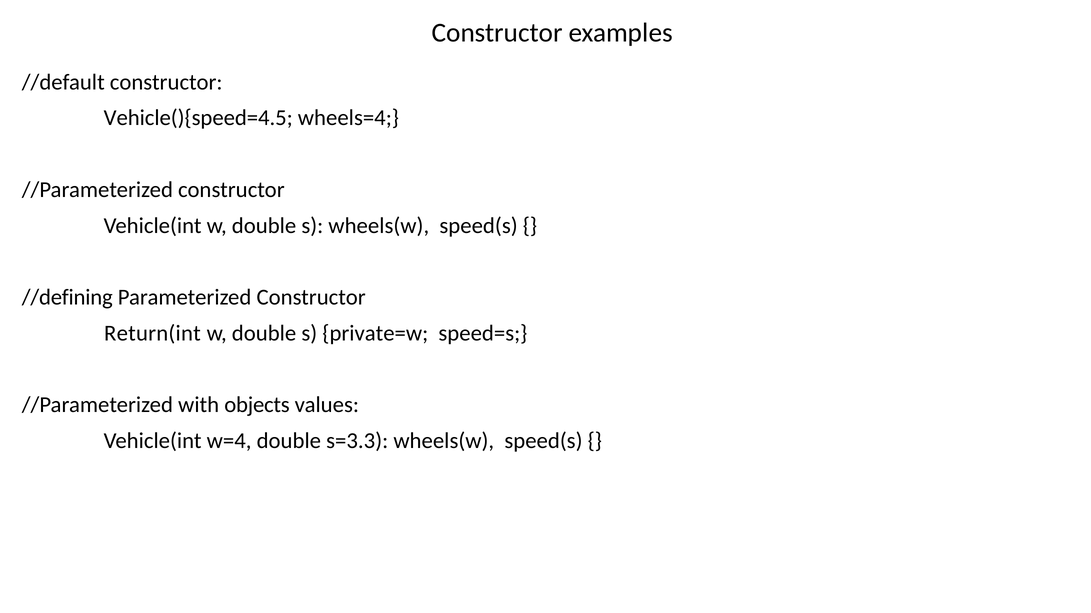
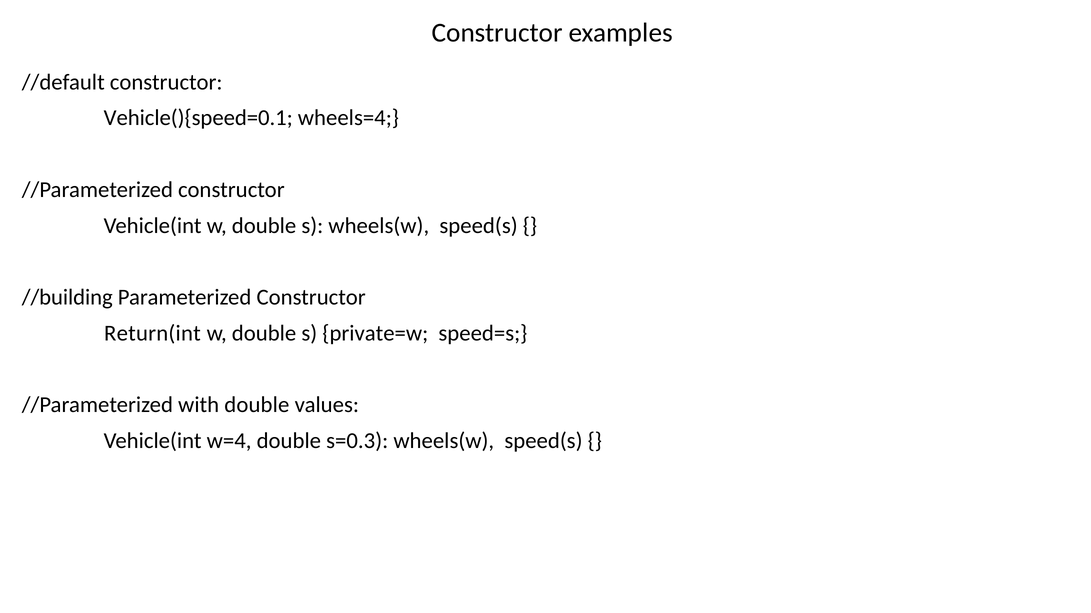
Vehicle(){speed=4.5: Vehicle(){speed=4.5 -> Vehicle(){speed=0.1 (198, 118)
//defining: //defining -> //building (67, 298)
with objects: objects -> double (257, 405)
s=3.3: s=3.3 -> s=0.3 (357, 441)
